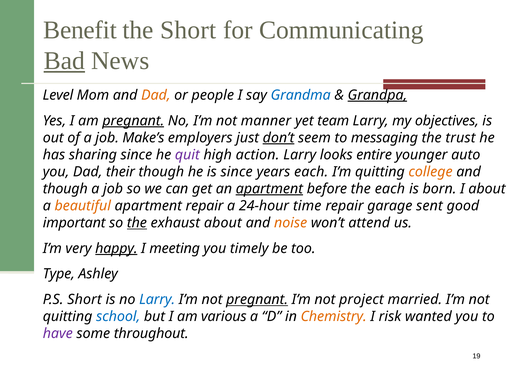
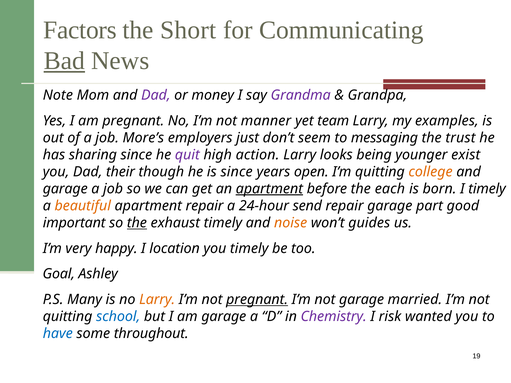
Benefit: Benefit -> Factors (80, 30)
Level: Level -> Note (58, 95)
Dad colour: orange -> purple (156, 95)
people: people -> money (213, 95)
Grandma colour: blue -> purple (301, 95)
Grandpa underline: present -> none (377, 95)
pregnant underline: present -> none (133, 121)
objectives: objectives -> examples (447, 121)
Make’s: Make’s -> More’s (143, 138)
don’t underline: present -> none (279, 138)
entire: entire -> being (374, 155)
auto: auto -> exist (466, 155)
years each: each -> open (311, 172)
though: though -> garage (65, 189)
I about: about -> timely (487, 189)
time: time -> send (307, 206)
sent: sent -> part (429, 206)
exhaust about: about -> timely (223, 223)
attend: attend -> guides (369, 223)
happy underline: present -> none (116, 249)
meeting: meeting -> location (175, 249)
Type: Type -> Goal (59, 274)
P.S Short: Short -> Many (85, 300)
Larry colour: blue -> orange (157, 300)
not project: project -> garage (362, 300)
am various: various -> garage (224, 317)
Chemistry colour: orange -> purple (334, 317)
have colour: purple -> blue (58, 334)
